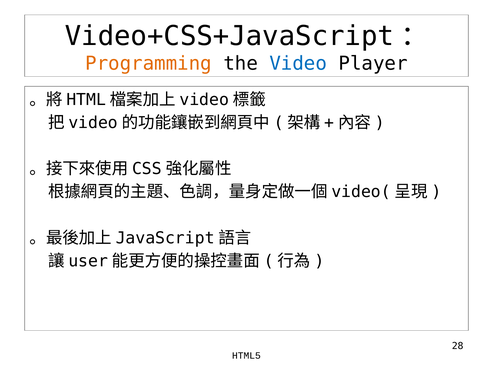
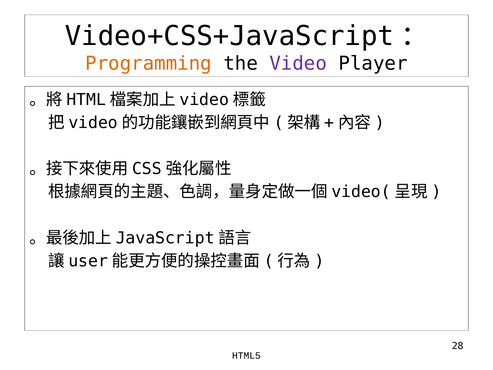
Video colour: blue -> purple (298, 63)
